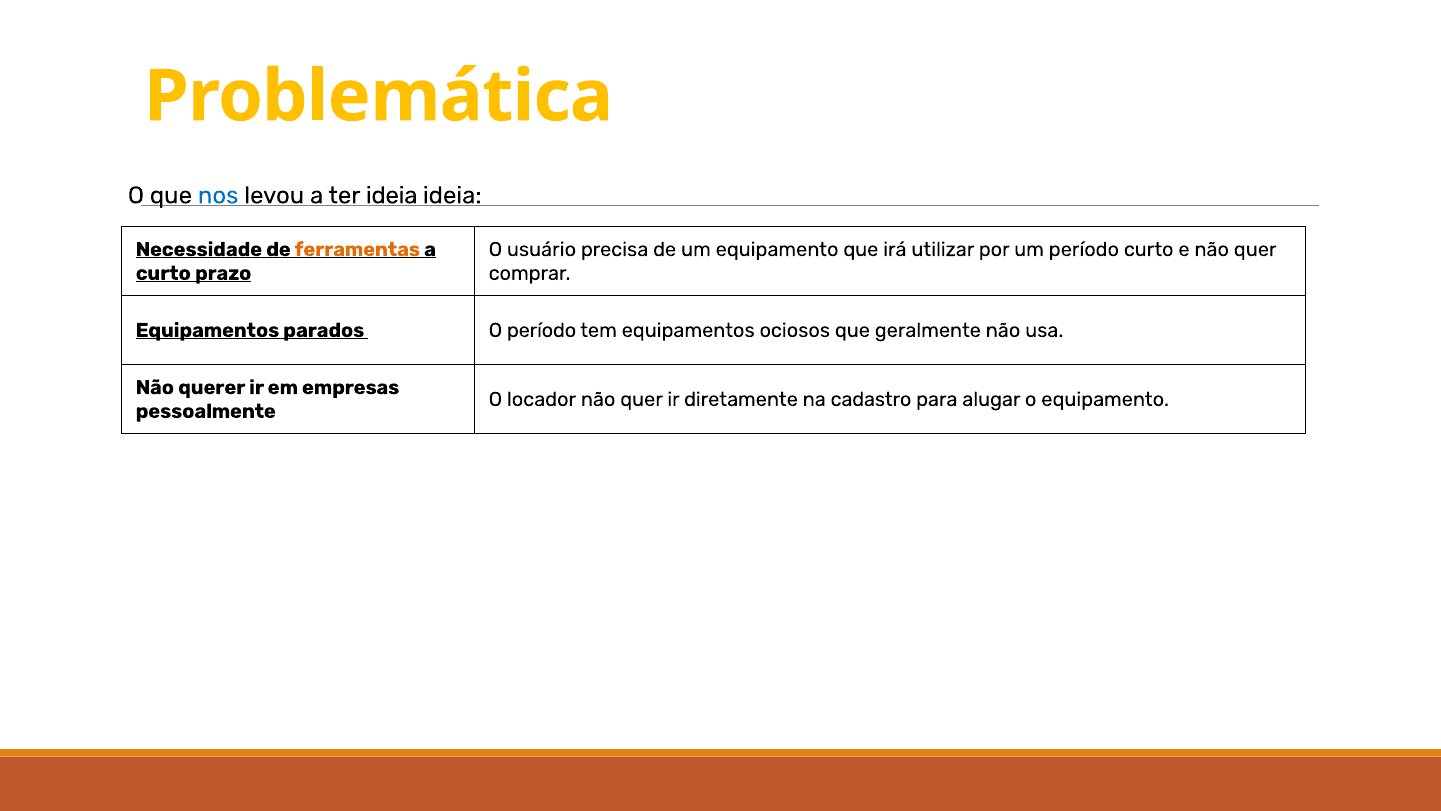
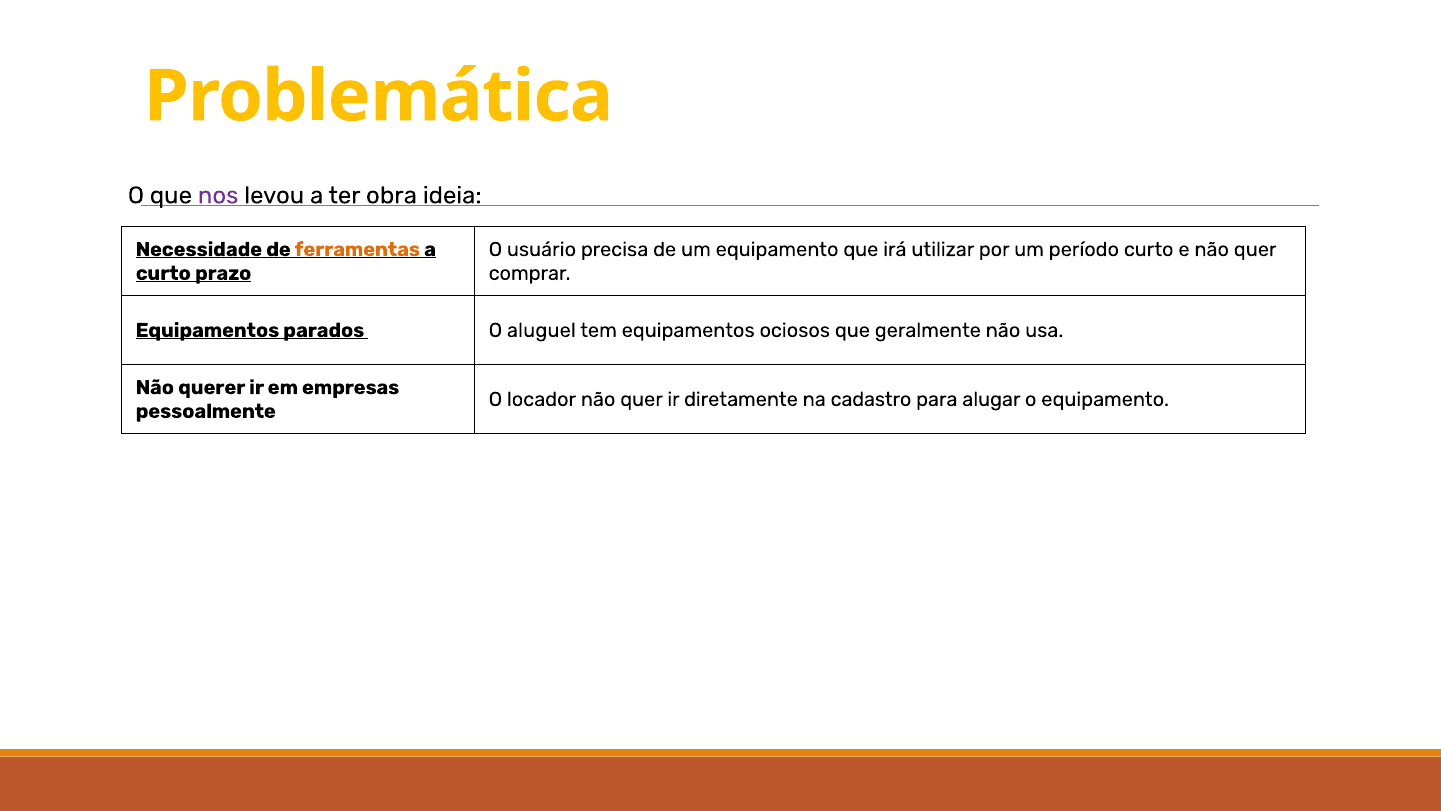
nos colour: blue -> purple (218, 195)
ter ideia: ideia -> obra (391, 195)
O período: período -> aluguel (541, 330)
